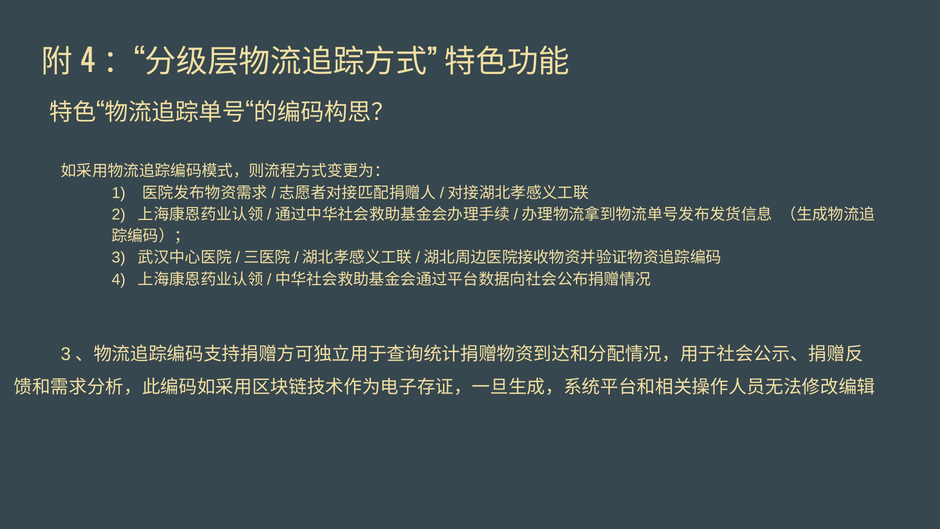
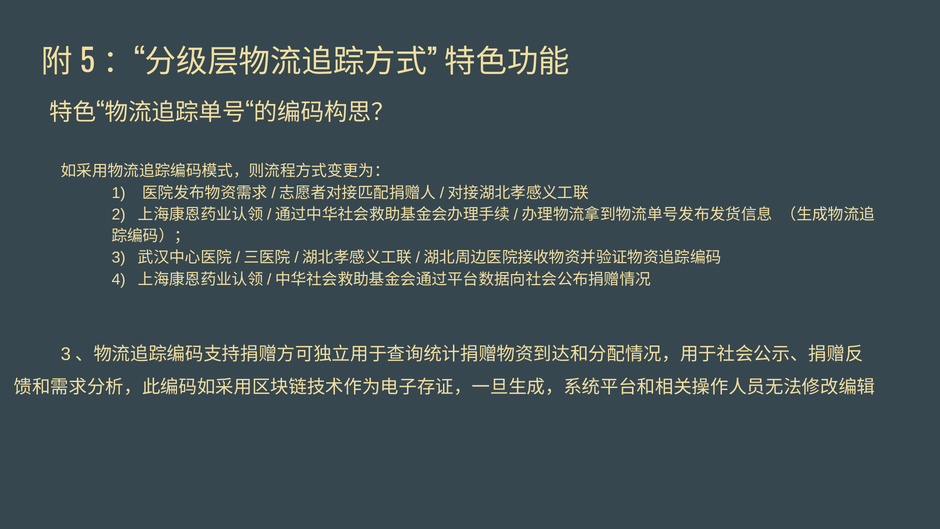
4: 4 -> 5 (88, 62)
